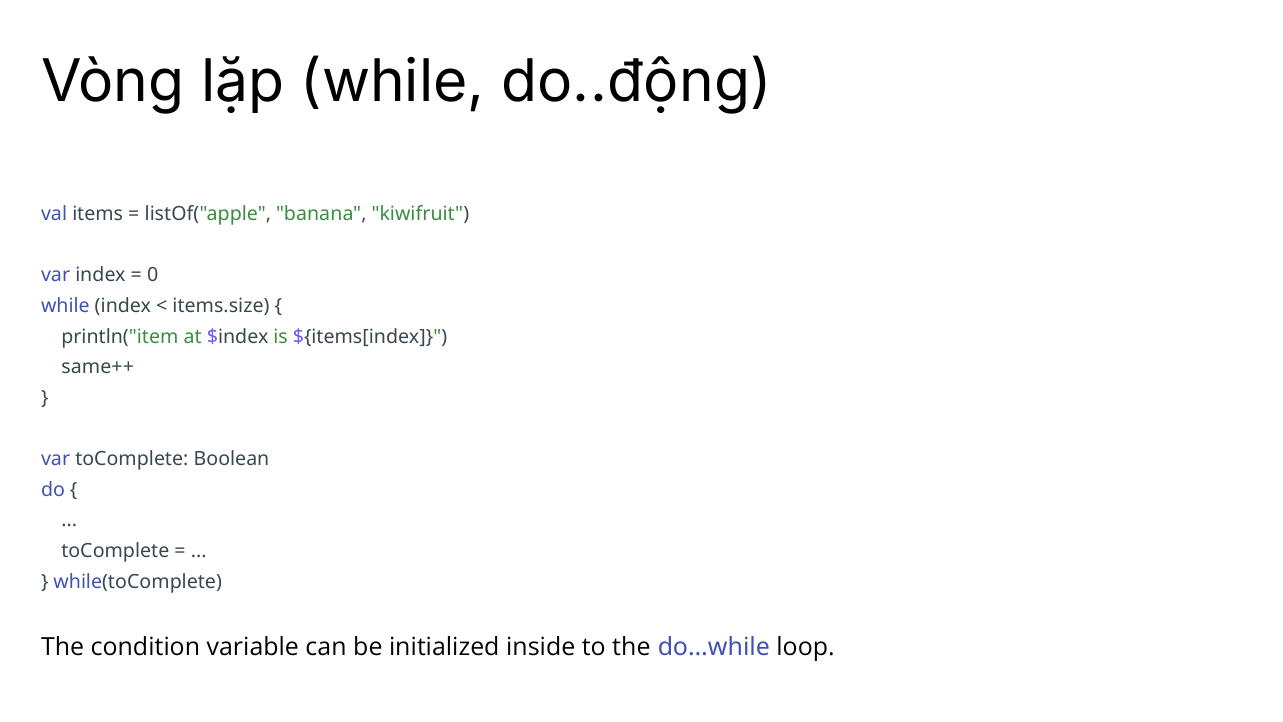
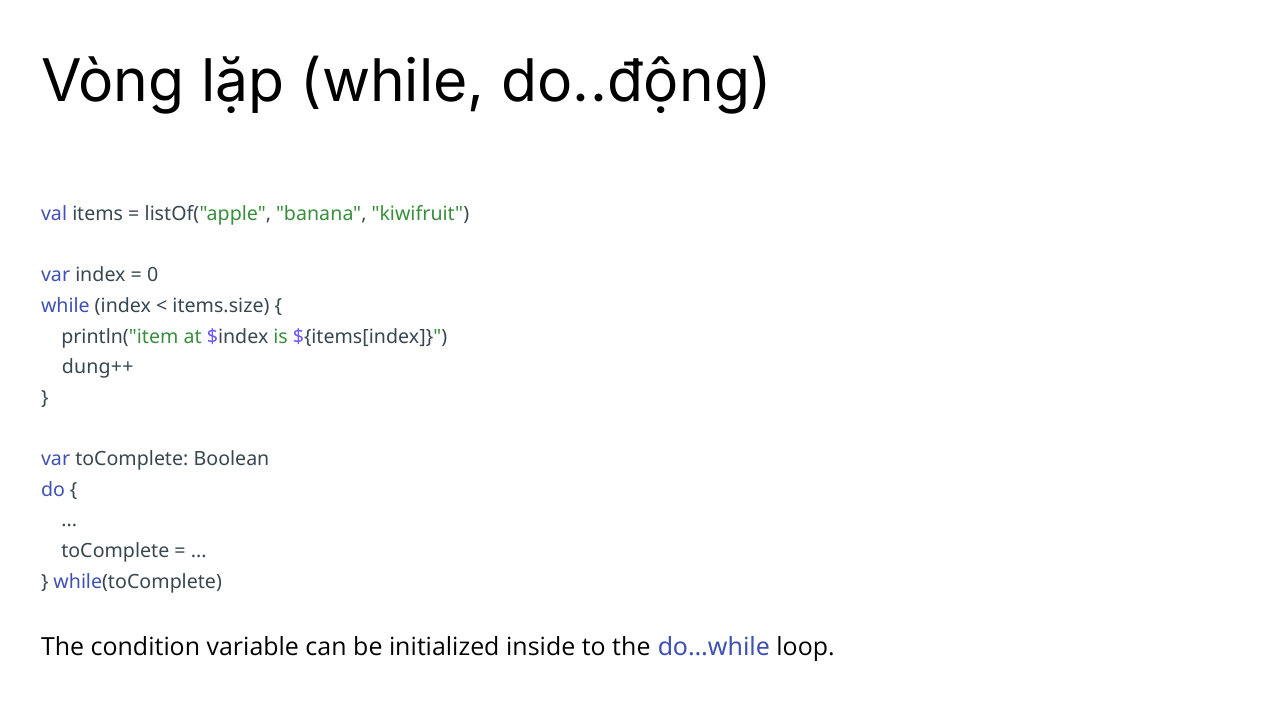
same++: same++ -> dung++ (98, 367)
